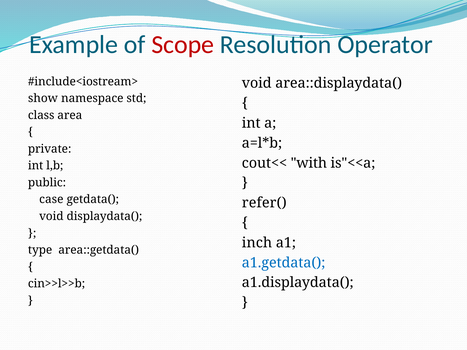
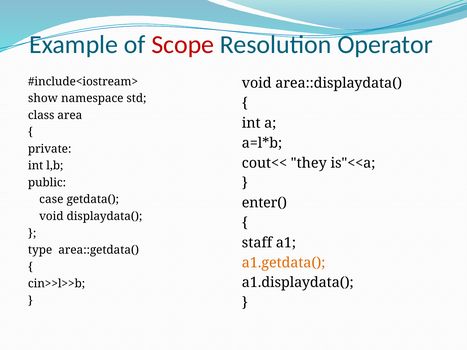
with: with -> they (309, 163)
refer(: refer( -> enter( (264, 203)
inch: inch -> staff (257, 243)
a1.getdata( colour: blue -> orange (284, 263)
